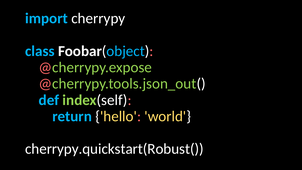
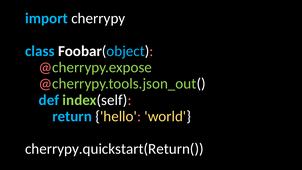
cherrypy.quickstart(Robust(: cherrypy.quickstart(Robust( -> cherrypy.quickstart(Return( (114, 149)
